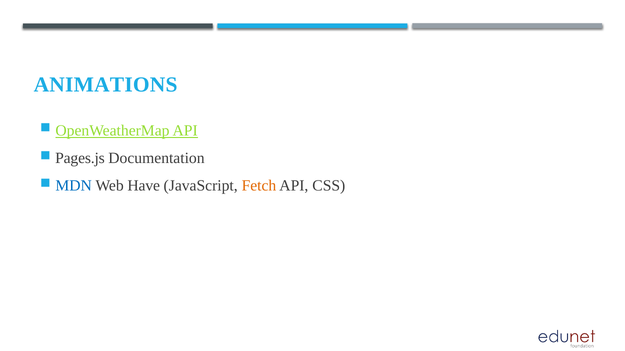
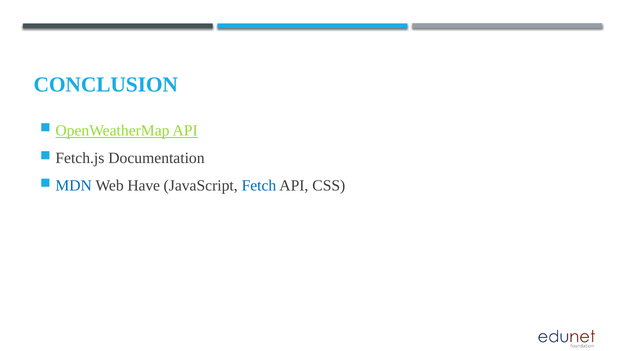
ANIMATIONS: ANIMATIONS -> CONCLUSION (106, 85)
Pages.js: Pages.js -> Fetch.js (80, 158)
Fetch colour: orange -> blue (259, 186)
